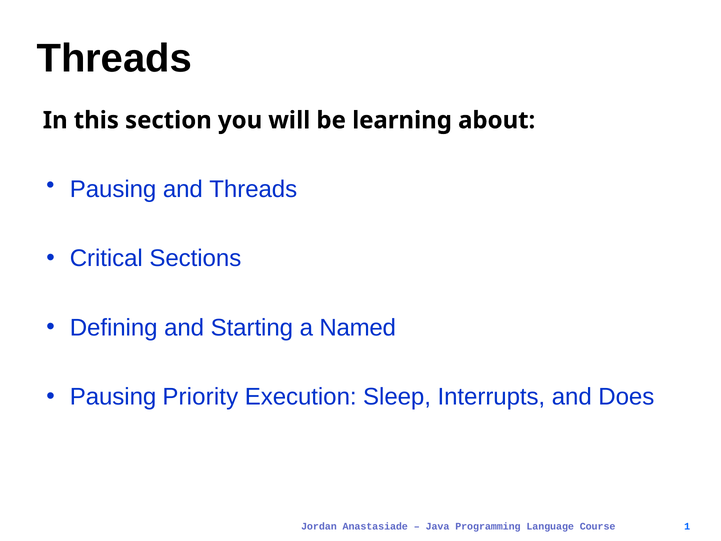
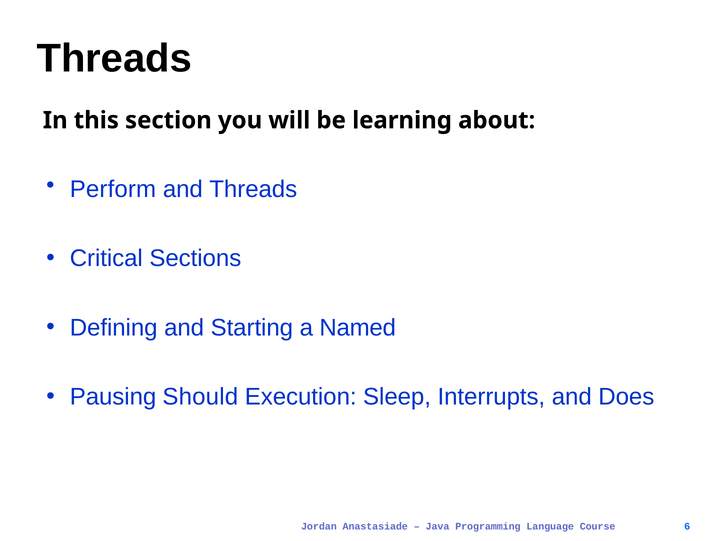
Pausing: Pausing -> Perform (113, 189)
Priority: Priority -> Should (200, 397)
1: 1 -> 6 (687, 526)
